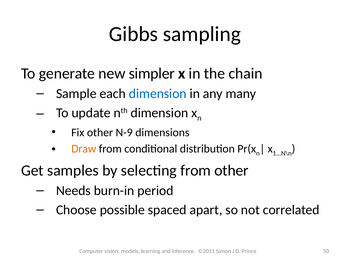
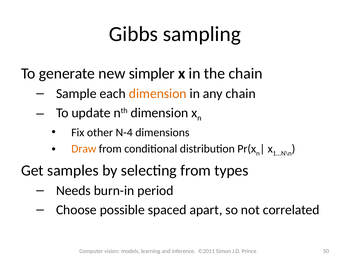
dimension colour: blue -> orange (158, 94)
any many: many -> chain (241, 94)
N-9: N-9 -> N-4 (124, 132)
from other: other -> types (231, 170)
